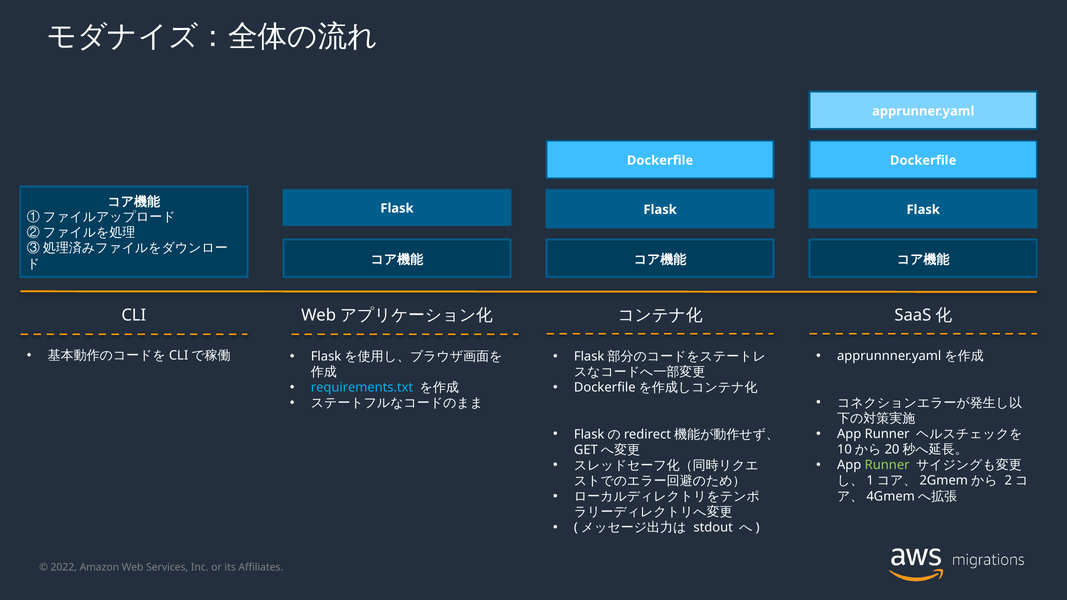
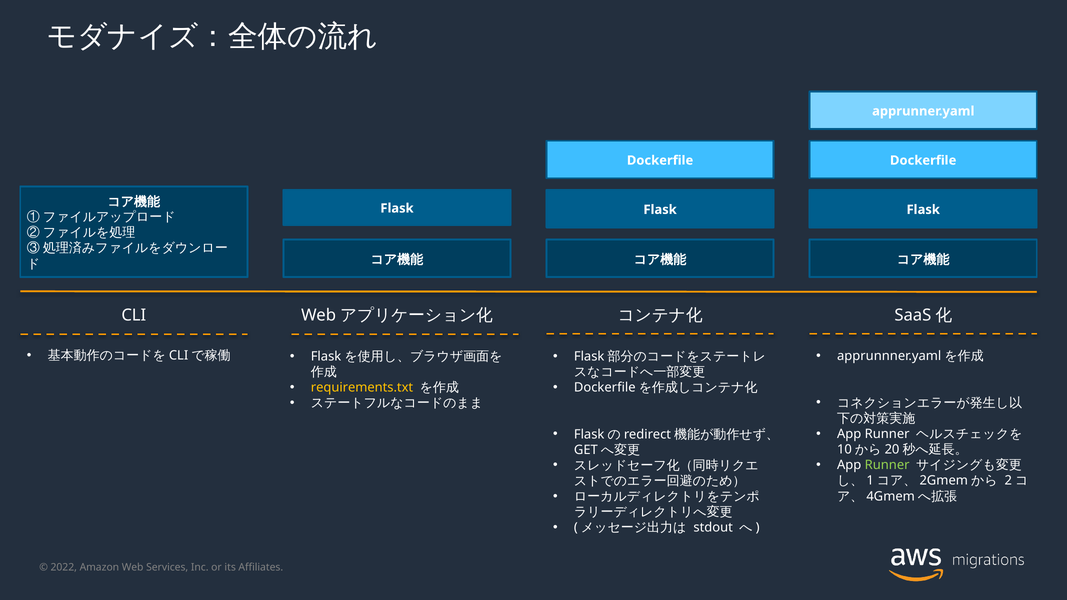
requirements.txt colour: light blue -> yellow (362, 388)
